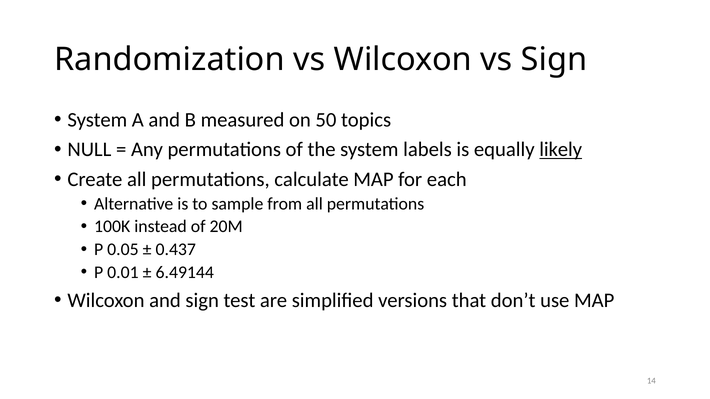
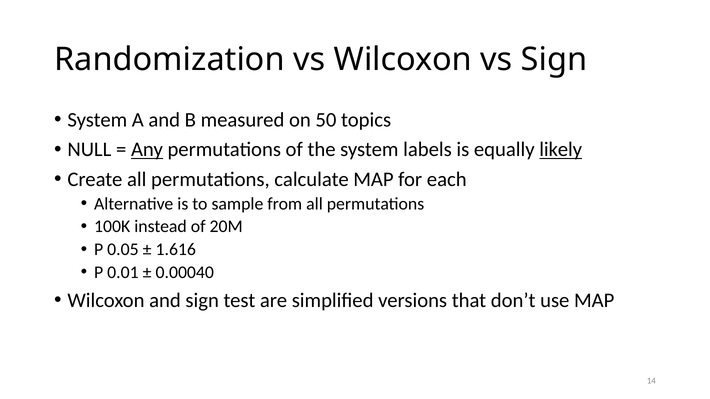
Any underline: none -> present (147, 150)
0.437: 0.437 -> 1.616 (176, 250)
6.49144: 6.49144 -> 0.00040 (185, 272)
